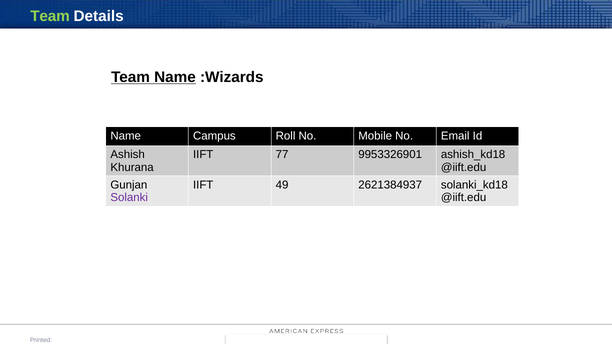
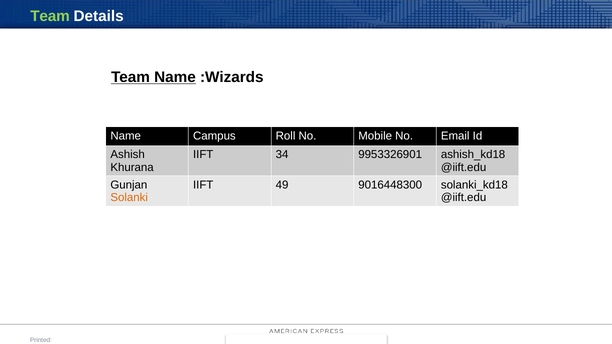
77: 77 -> 34 (282, 155)
2621384937: 2621384937 -> 9016448300 (390, 185)
Solanki colour: purple -> orange (129, 198)
